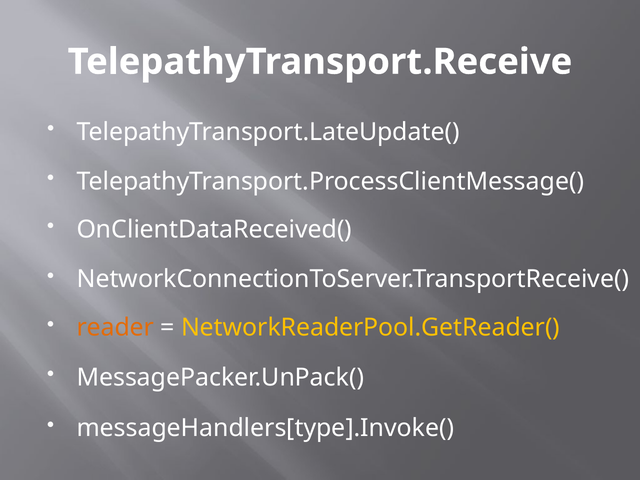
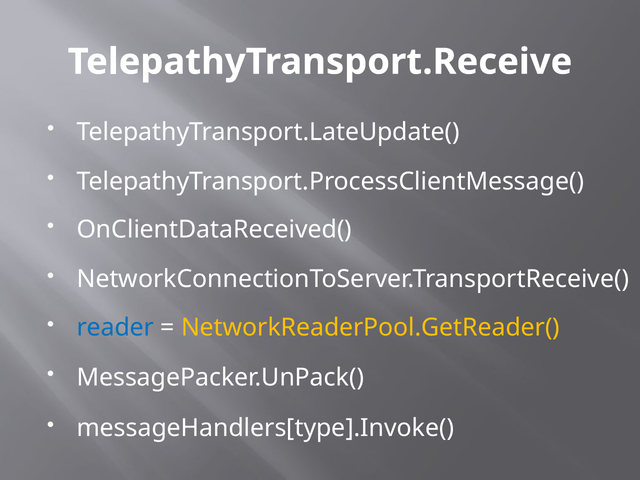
reader colour: orange -> blue (115, 328)
